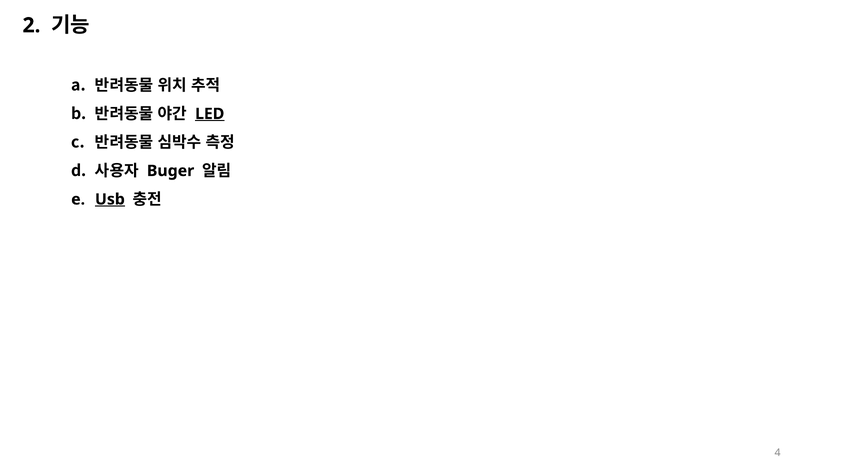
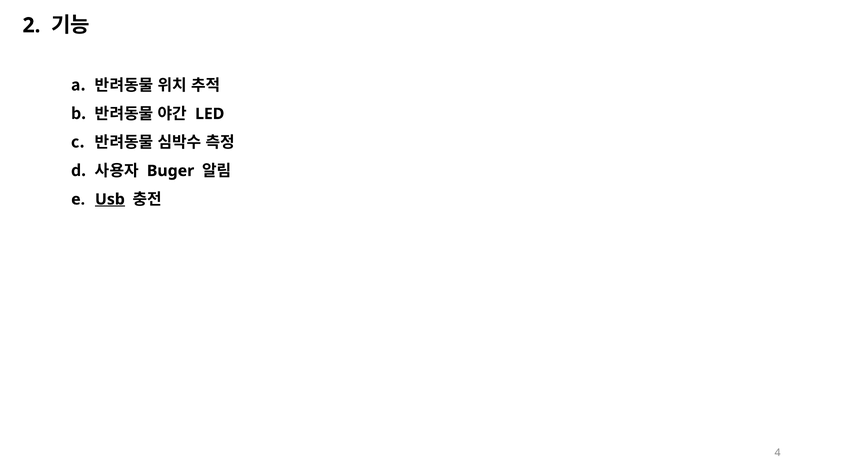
LED underline: present -> none (210, 114)
